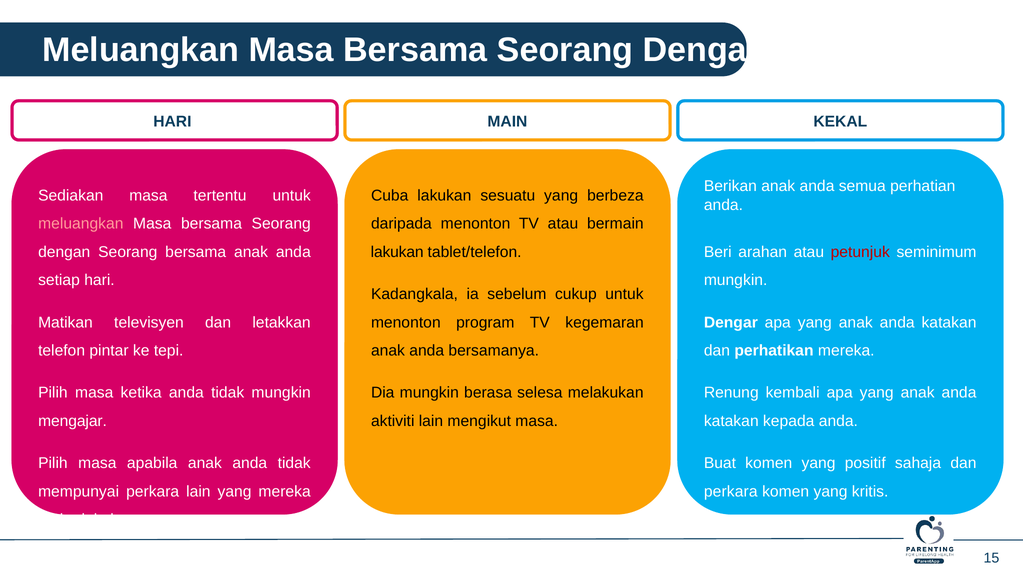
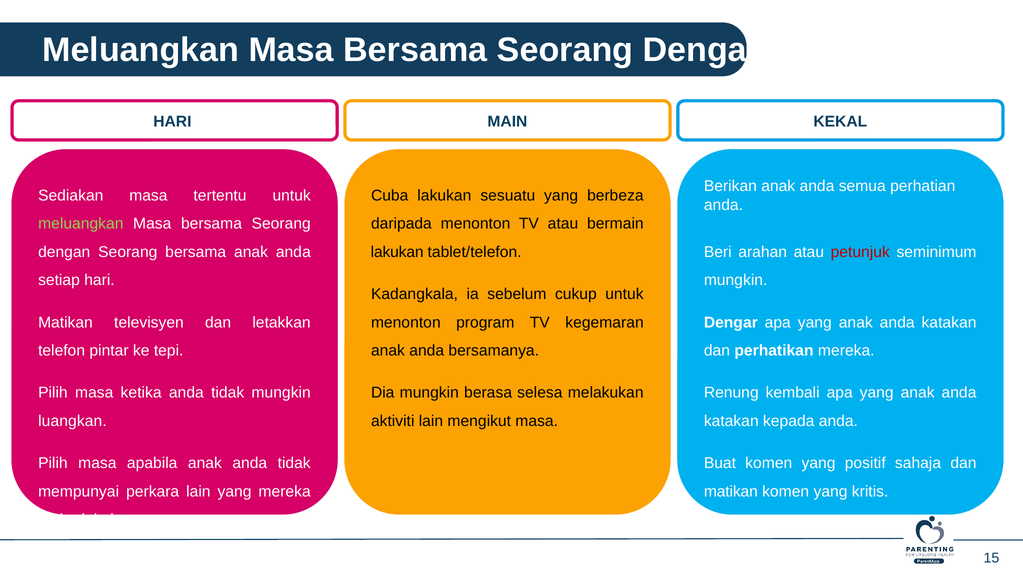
meluangkan colour: pink -> light green (81, 224)
mengajar: mengajar -> luangkan (72, 421)
perkara: perkara -> matikan (731, 492)
